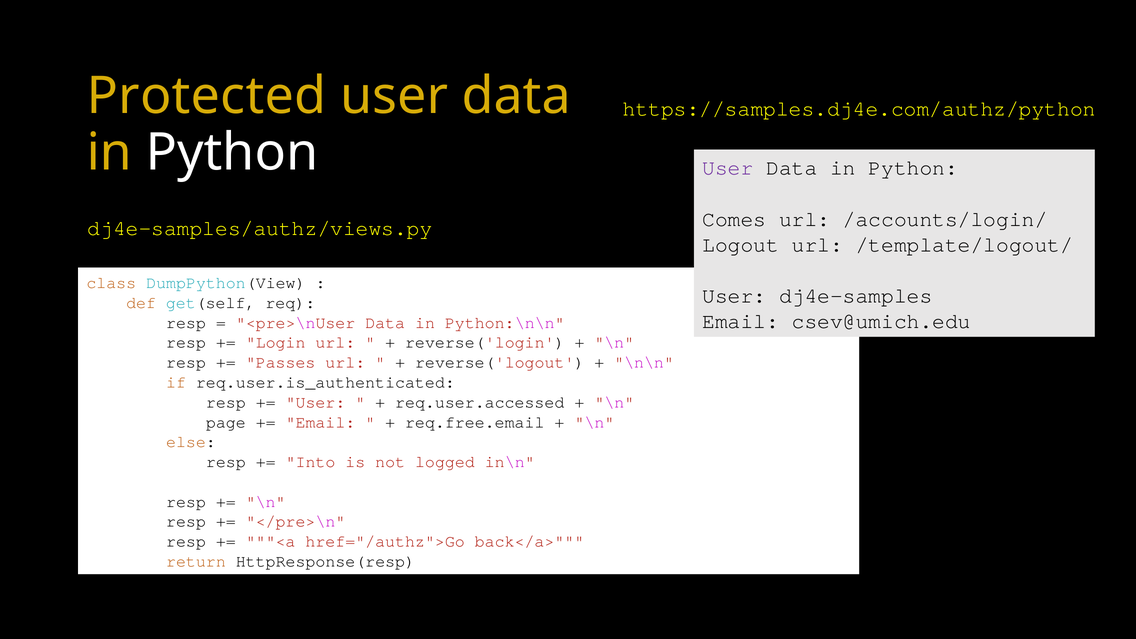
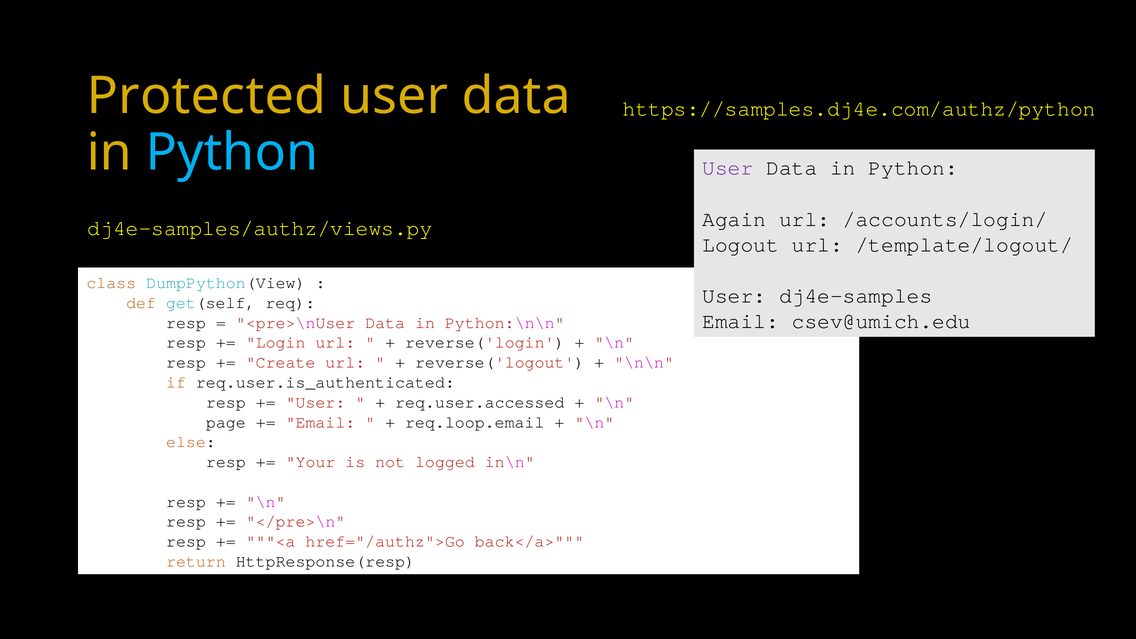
Python colour: white -> light blue (232, 152)
Comes: Comes -> Again (734, 219)
Passes: Passes -> Create (281, 362)
req.free.email: req.free.email -> req.loop.email (475, 422)
Into: Into -> Your (310, 462)
